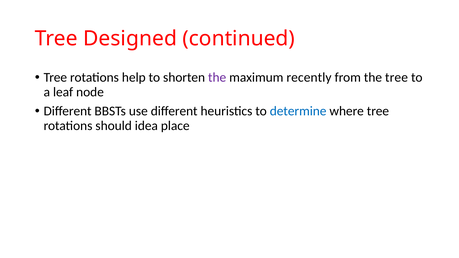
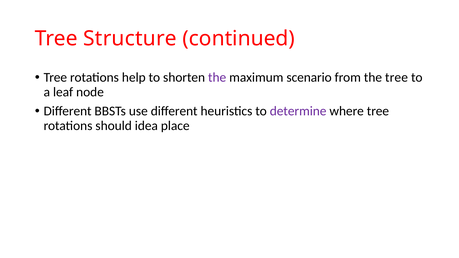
Designed: Designed -> Structure (130, 39)
recently: recently -> scenario (309, 78)
determine colour: blue -> purple (298, 111)
